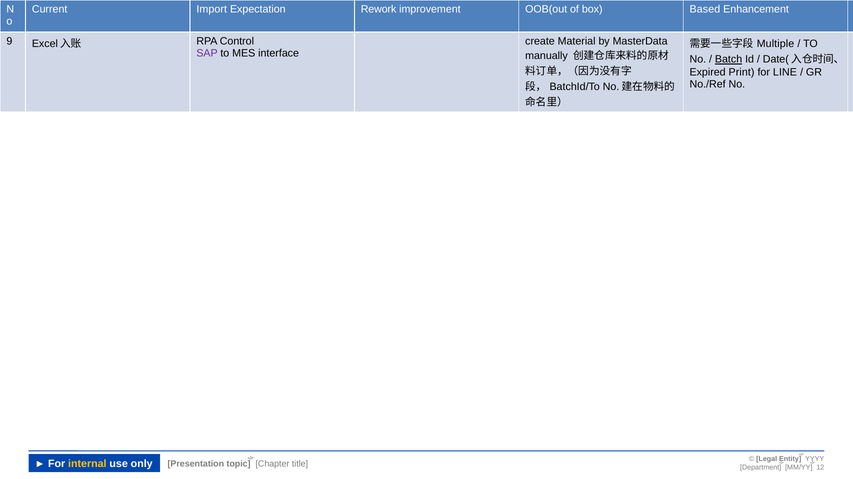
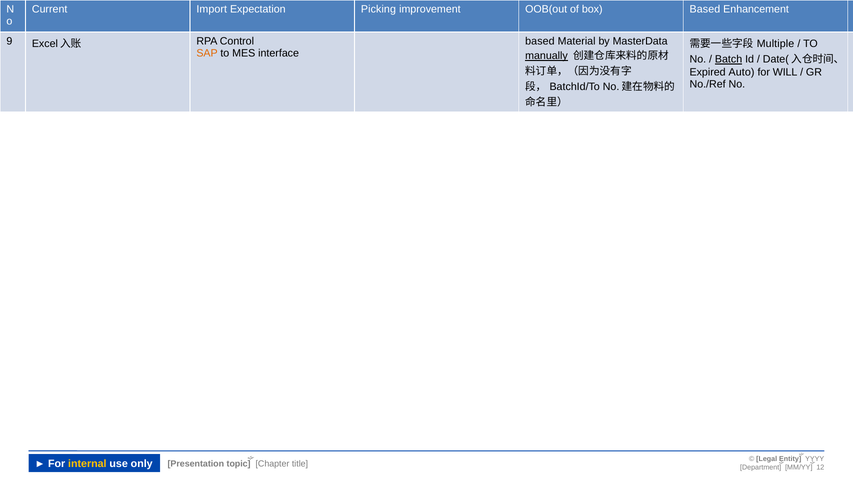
Rework: Rework -> Picking (378, 9)
create: create -> based (540, 41)
SAP colour: purple -> orange (207, 53)
manually underline: none -> present (546, 56)
Print: Print -> Auto (742, 72)
LINE: LINE -> WILL (785, 72)
